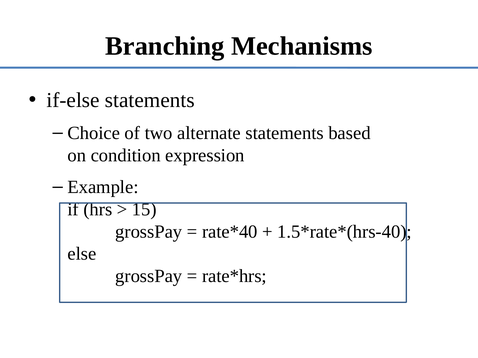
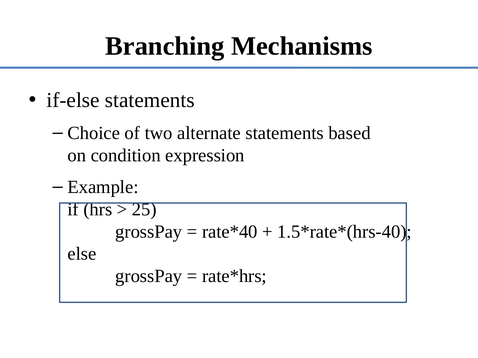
15: 15 -> 25 (144, 210)
